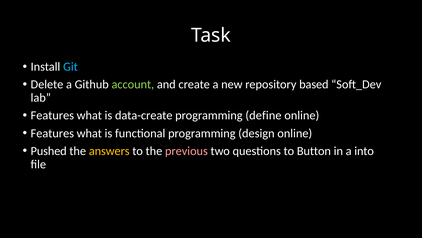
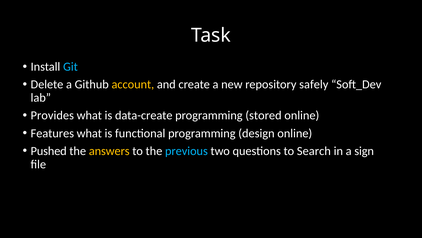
account colour: light green -> yellow (133, 84)
based: based -> safely (314, 84)
Features: Features -> Provides (52, 115)
define: define -> stored (263, 115)
previous colour: pink -> light blue (186, 151)
Button: Button -> Search (314, 151)
into: into -> sign (364, 151)
